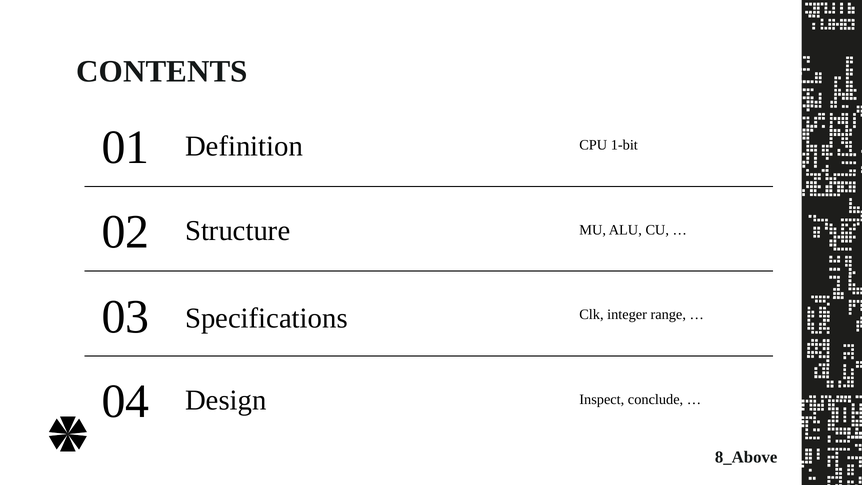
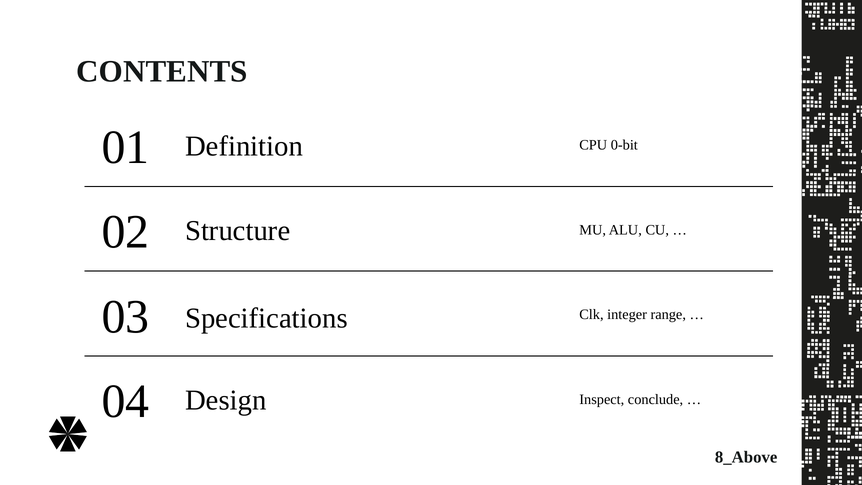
1-bit: 1-bit -> 0-bit (624, 145)
